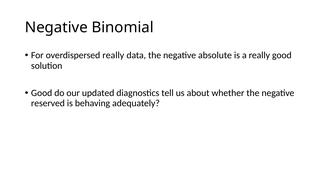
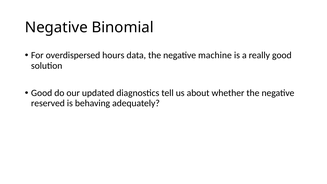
overdispersed really: really -> hours (113, 55)
absolute: absolute -> machine (215, 55)
